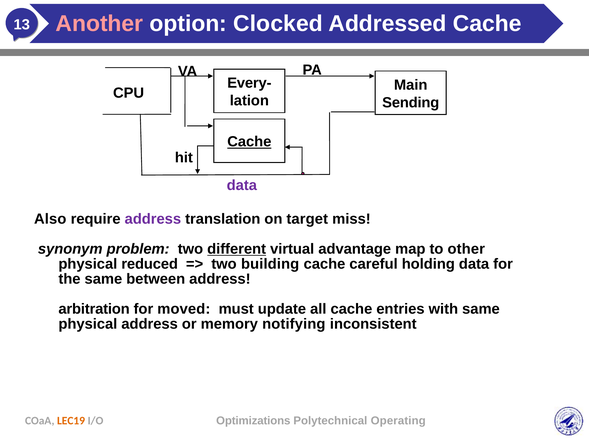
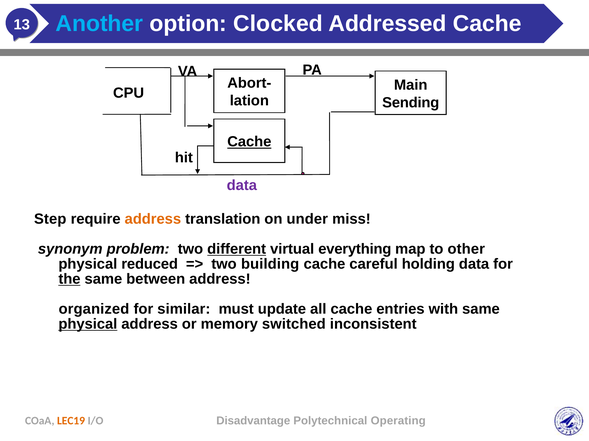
Another colour: pink -> light blue (99, 24)
Every-: Every- -> Abort- (249, 83)
Also: Also -> Step (50, 219)
address colour: purple -> orange (153, 219)
target: target -> under (307, 219)
advantage: advantage -> everything (355, 249)
the underline: none -> present (69, 280)
arbitration: arbitration -> organized (94, 310)
moved: moved -> similar (184, 310)
physical underline: none -> present (88, 325)
notifying: notifying -> switched (294, 325)
Optimizations: Optimizations -> Disadvantage (253, 422)
